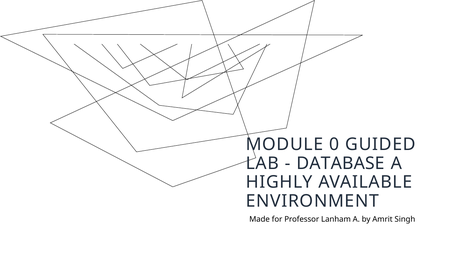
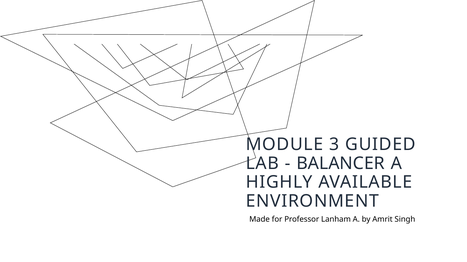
0: 0 -> 3 (334, 145)
DATABASE: DATABASE -> BALANCER (341, 164)
